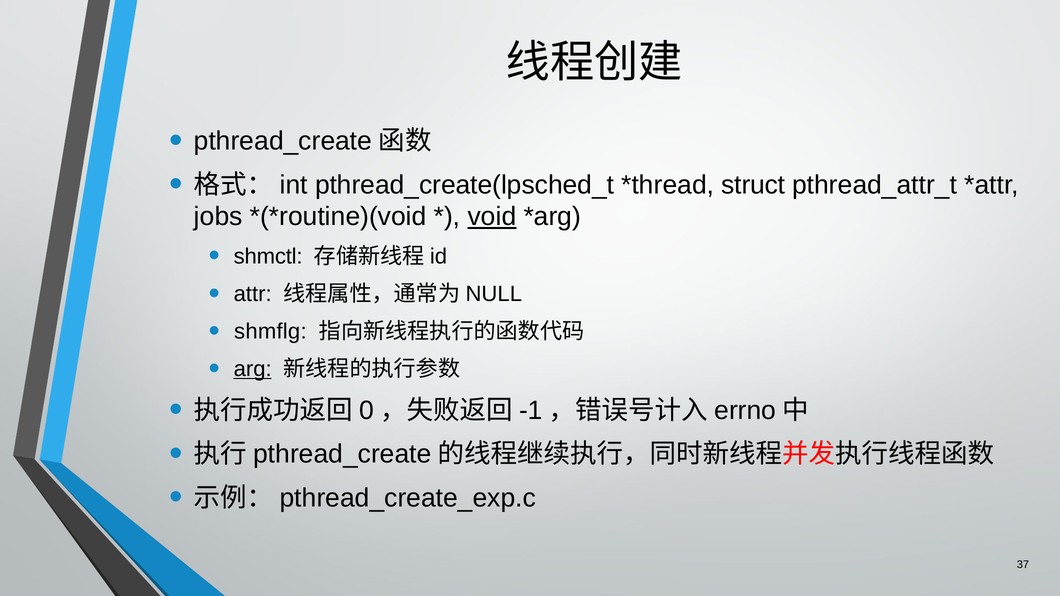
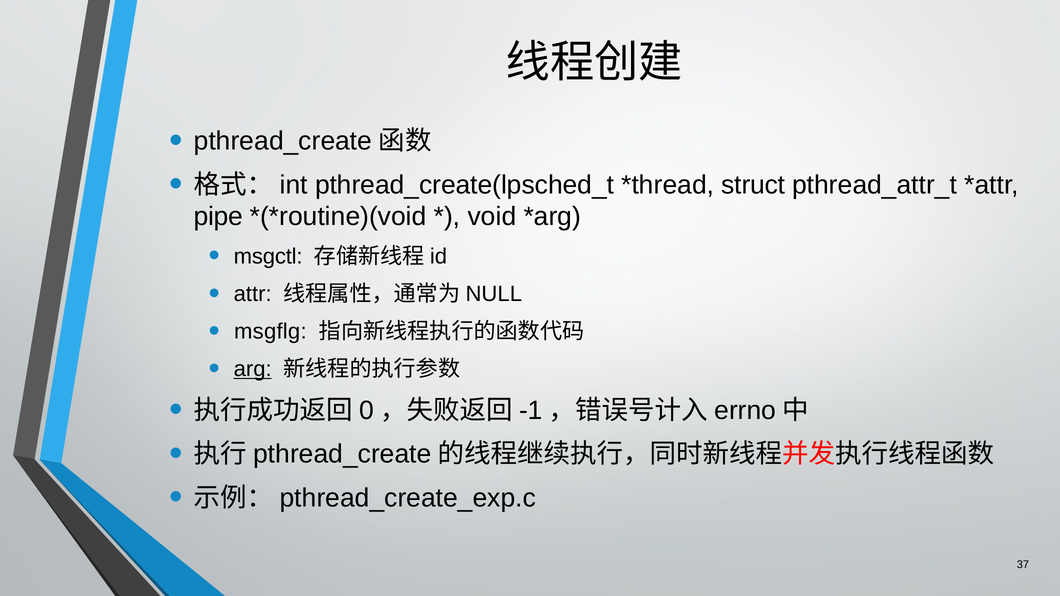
jobs: jobs -> pipe (218, 217)
void underline: present -> none (492, 217)
shmctl: shmctl -> msgctl (268, 257)
shmflg: shmflg -> msgflg (270, 332)
